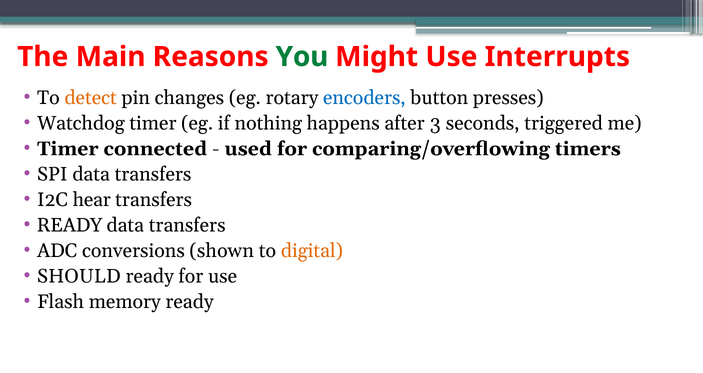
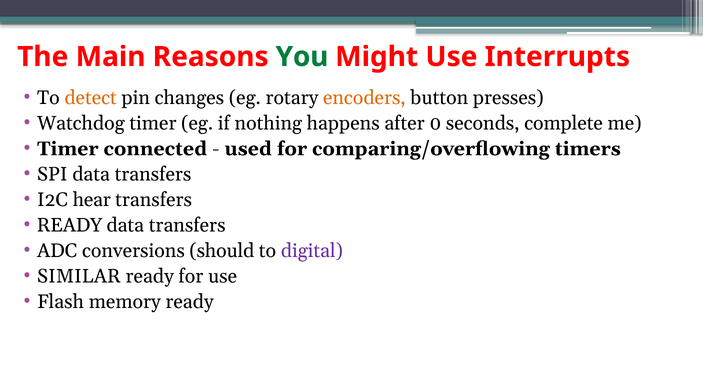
encoders colour: blue -> orange (364, 98)
3: 3 -> 0 (435, 123)
triggered: triggered -> complete (564, 123)
shown: shown -> should (222, 251)
digital colour: orange -> purple (312, 251)
SHOULD: SHOULD -> SIMILAR (79, 277)
